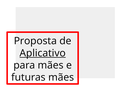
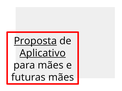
Proposta underline: none -> present (35, 41)
